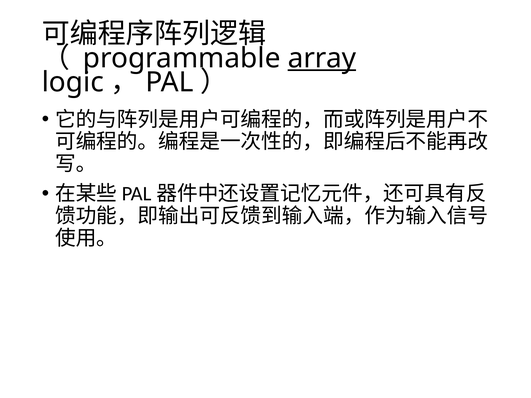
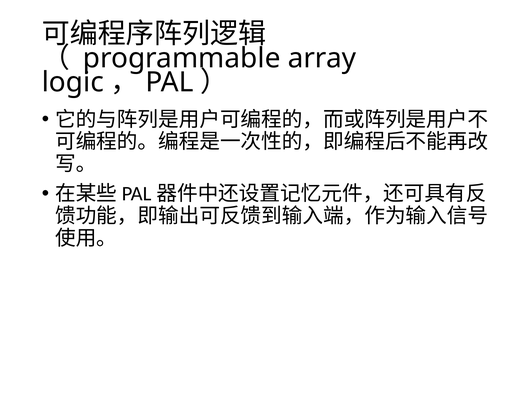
array underline: present -> none (322, 58)
